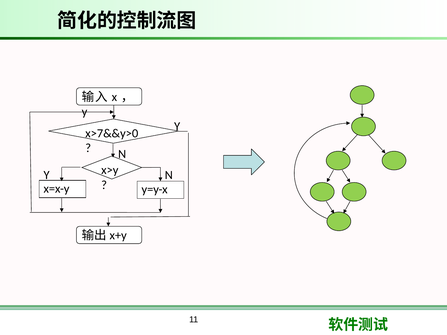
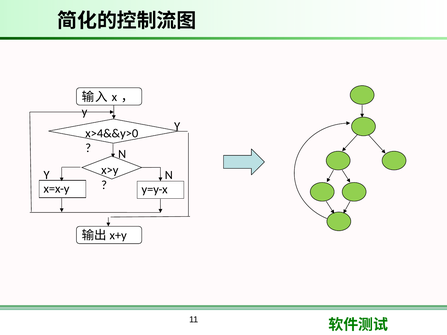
x>7&&y>0: x>7&&y>0 -> x>4&&y>0 (112, 133)
